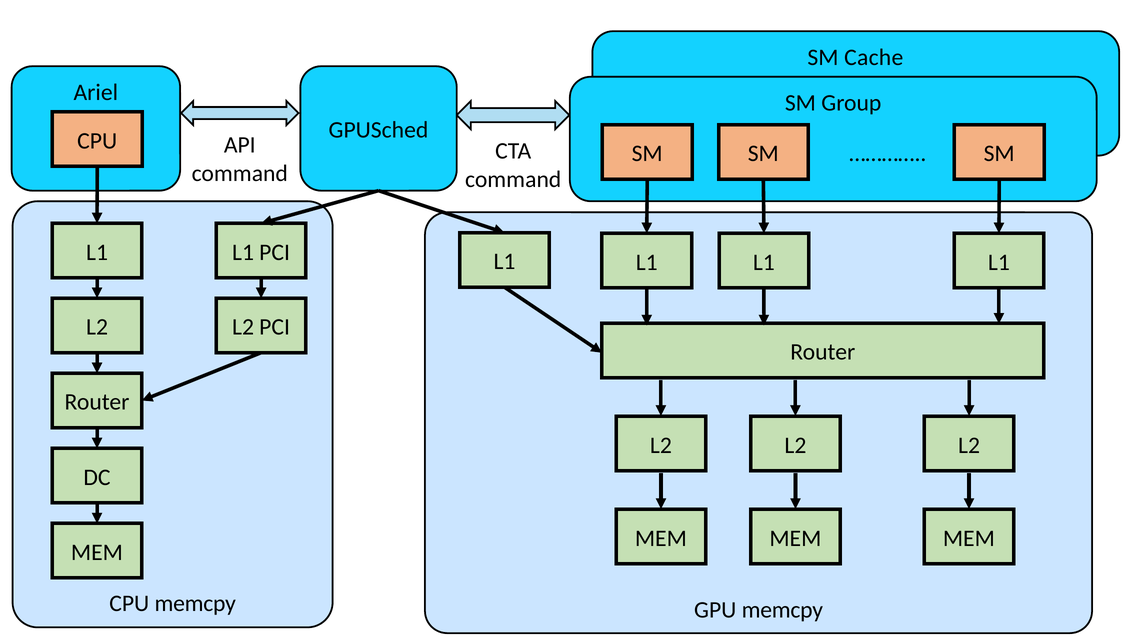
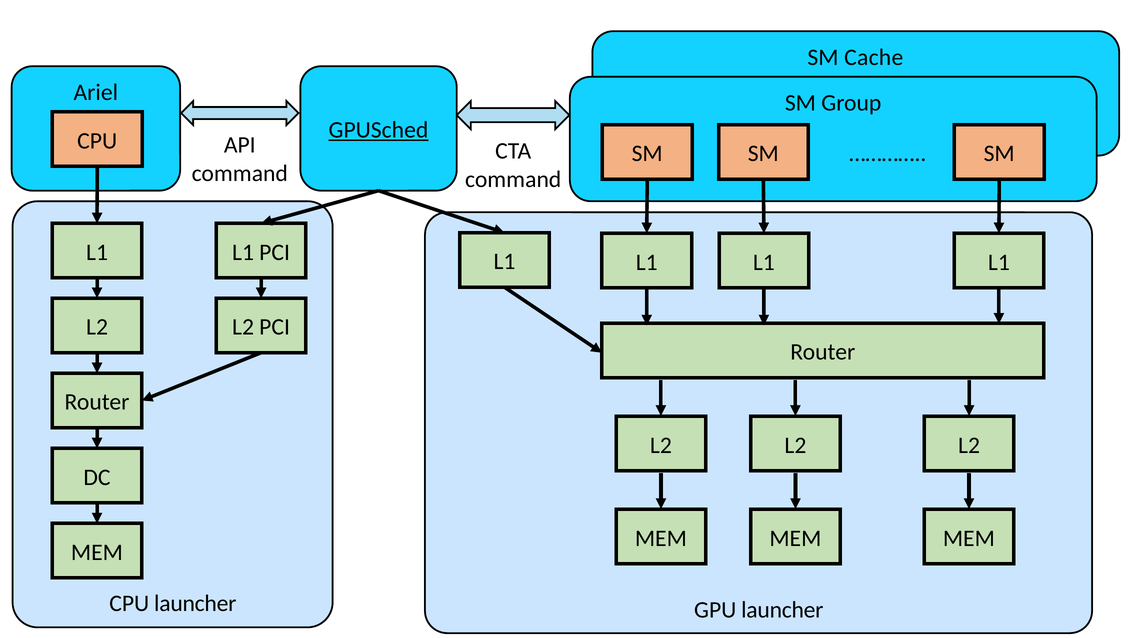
GPUSched underline: none -> present (378, 130)
CPU memcpy: memcpy -> launcher (195, 603)
GPU memcpy: memcpy -> launcher (782, 610)
